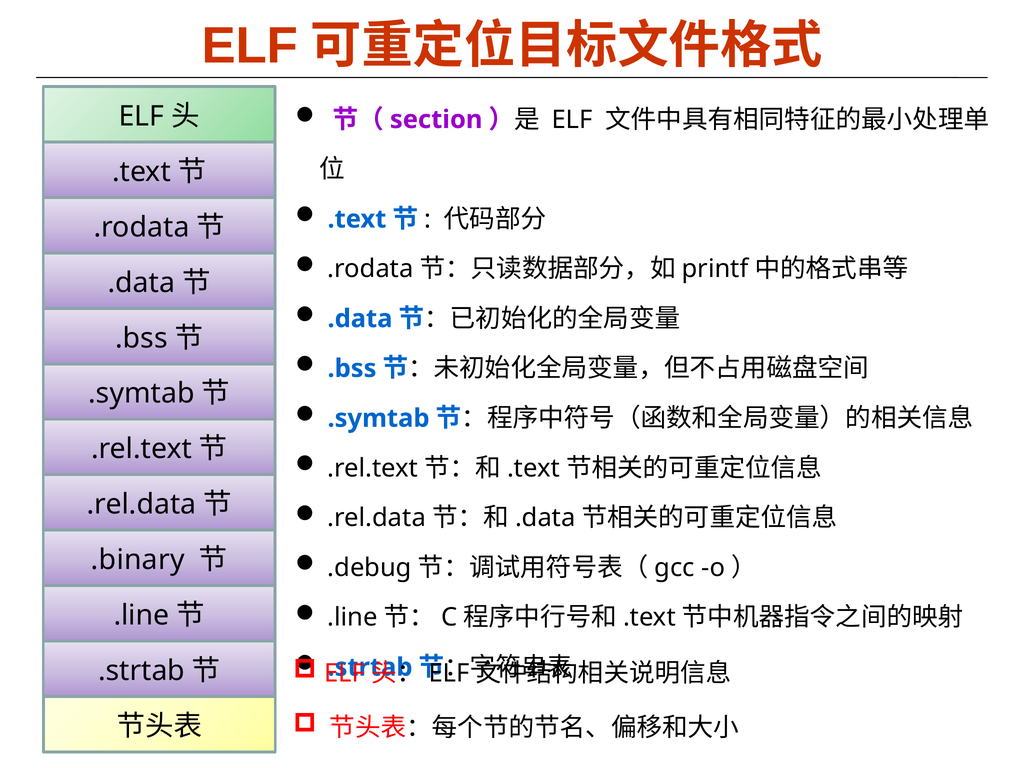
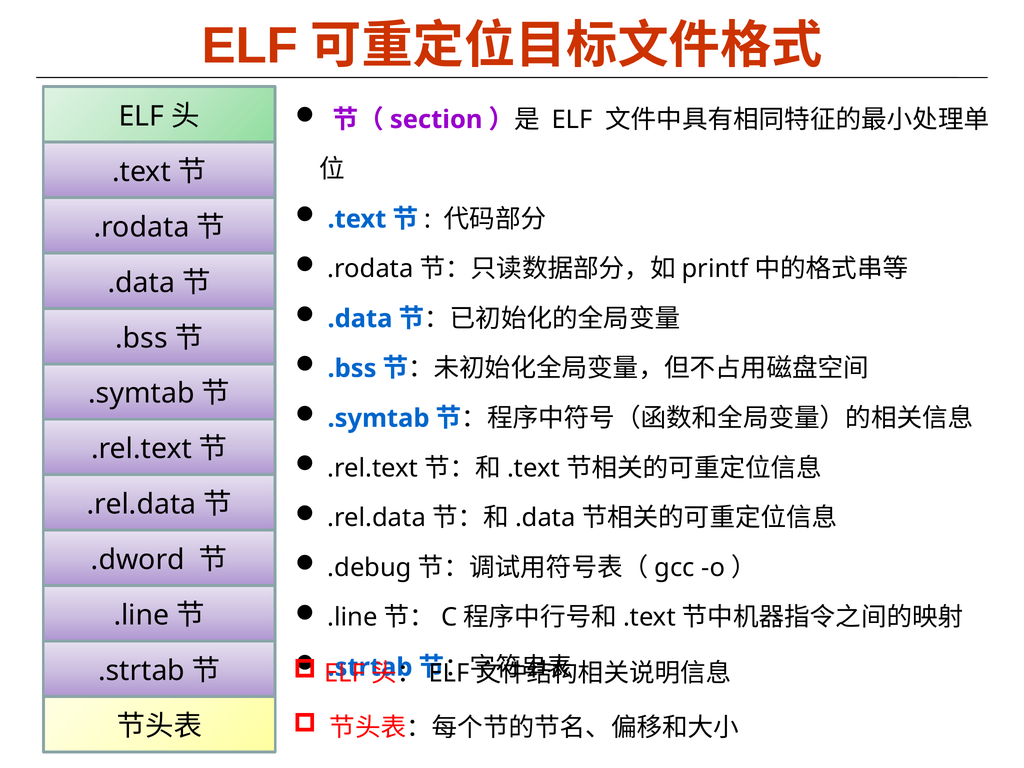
.binary: .binary -> .dword (138, 560)
